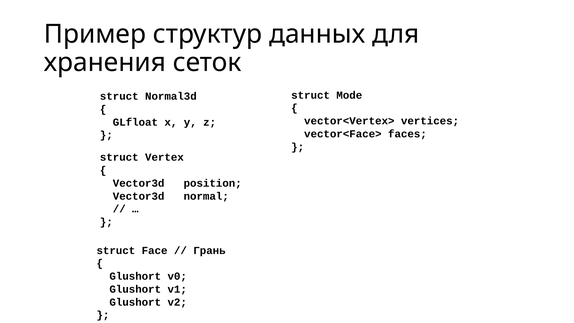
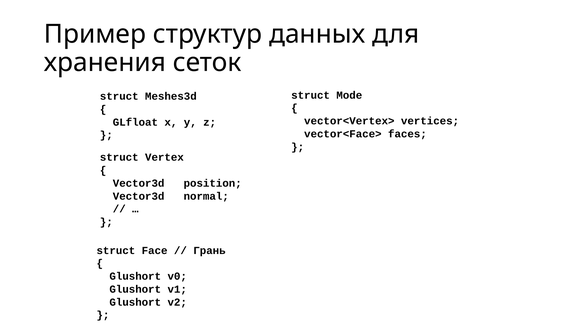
Normal3d: Normal3d -> Meshes3d (171, 96)
